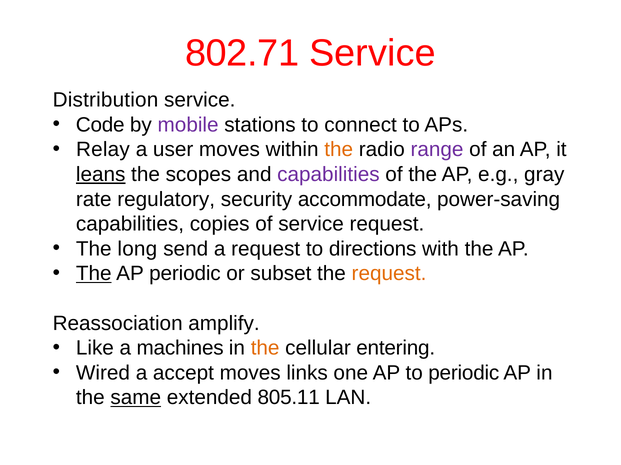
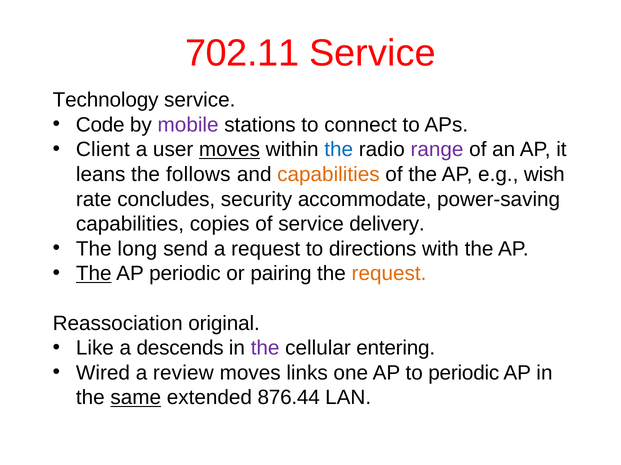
802.71: 802.71 -> 702.11 (242, 53)
Distribution: Distribution -> Technology (106, 100)
Relay: Relay -> Client (103, 150)
moves underline: none -> present (229, 150)
the colour: orange -> blue (339, 150)
leans underline: present -> none (101, 175)
scopes: scopes -> follows (198, 175)
capabilities colour: purple -> orange (328, 175)
gray: gray -> wish (544, 175)
regulatory: regulatory -> concludes (166, 200)
service request: request -> delivery (387, 224)
subset: subset -> pairing (281, 274)
amplify: amplify -> original (224, 324)
machines: machines -> descends (180, 349)
the colour: orange -> purple (265, 349)
accept: accept -> review (183, 373)
805.11: 805.11 -> 876.44 (289, 398)
